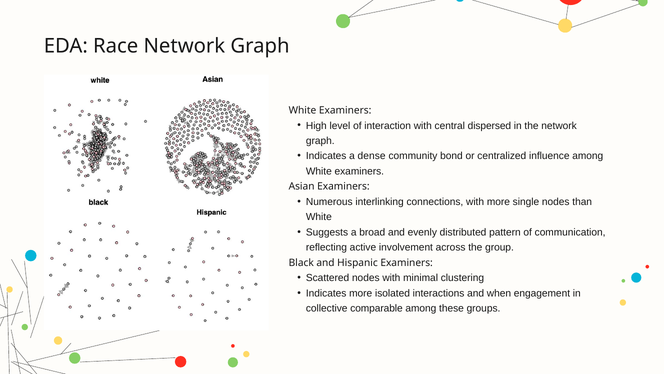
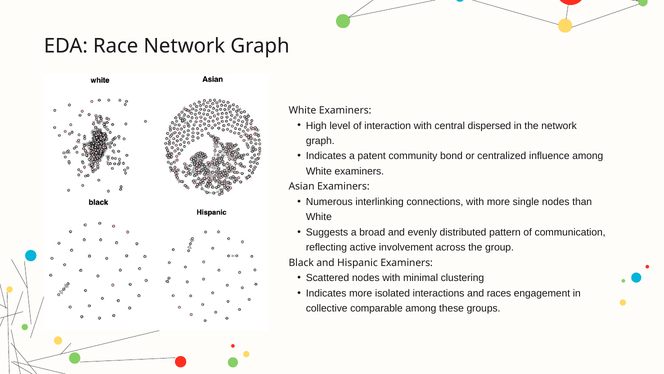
dense: dense -> patent (372, 156)
when: when -> races (499, 293)
